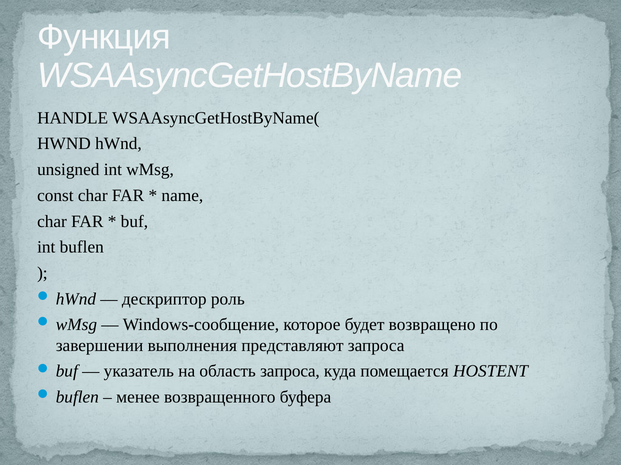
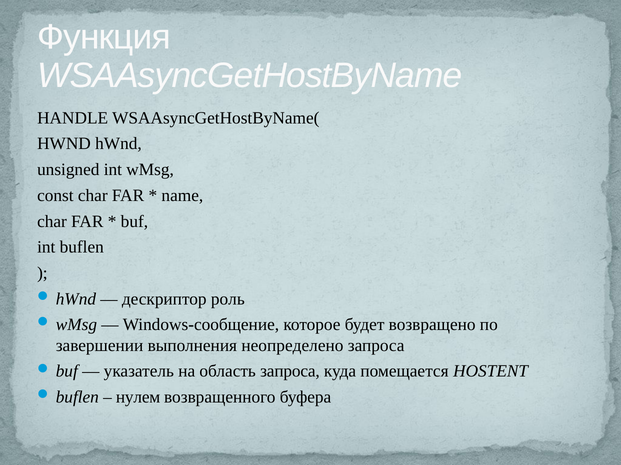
представляют: представляют -> неопределено (292, 346)
менее: менее -> нулем (138, 398)
